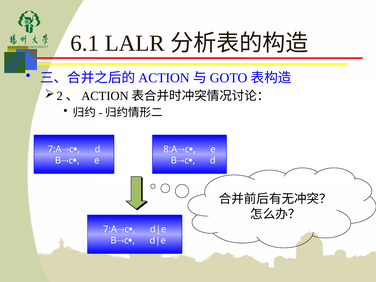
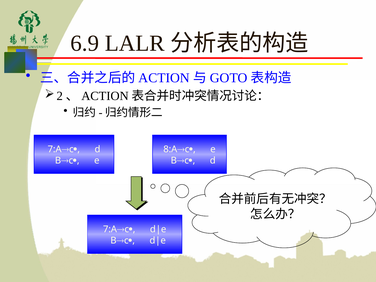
6.1: 6.1 -> 6.9 (85, 43)
